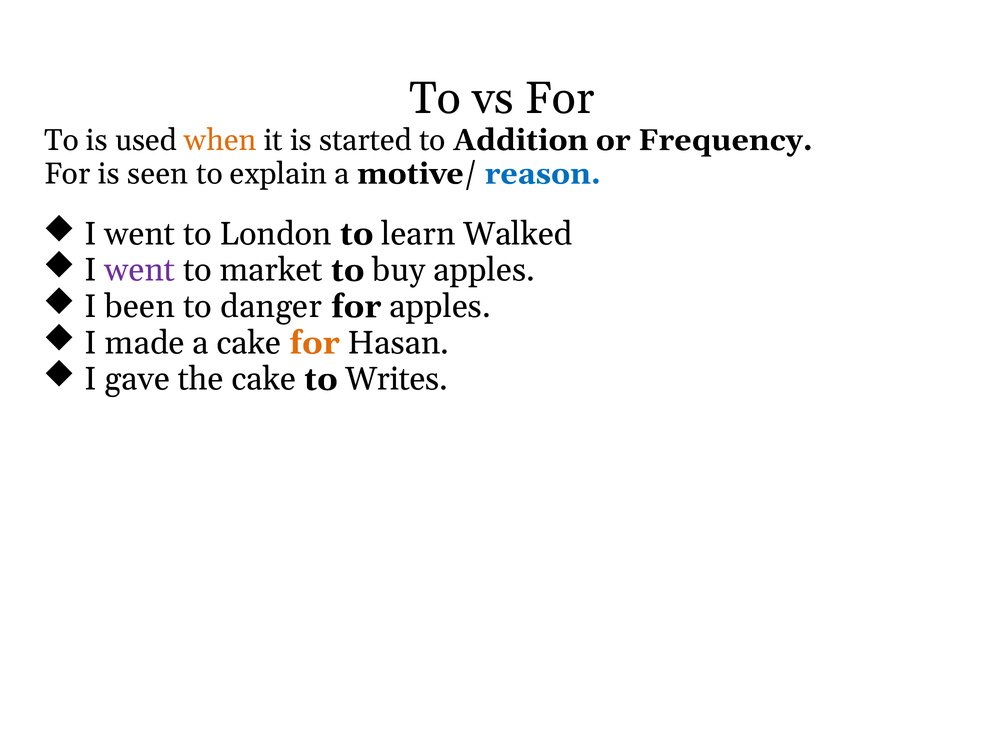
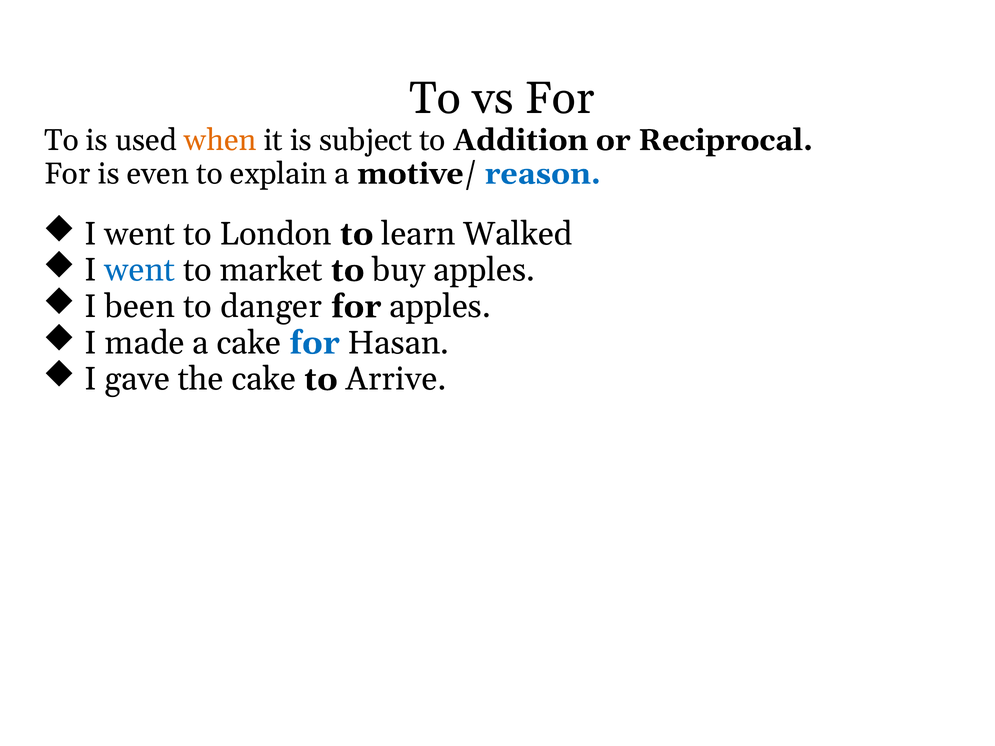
started: started -> subject (366, 140)
Frequency: Frequency -> Reciprocal (726, 140)
seen: seen -> even (158, 174)
went colour: purple -> blue (140, 270)
for colour: orange -> blue (314, 343)
Writes: Writes -> Arrive (396, 379)
